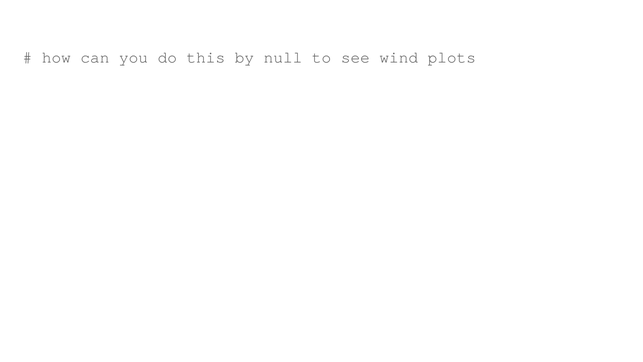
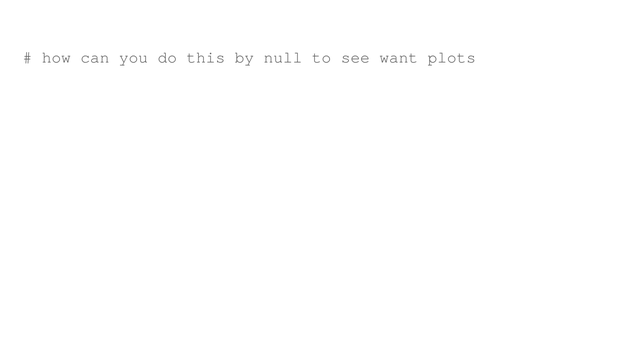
wind: wind -> want (399, 57)
